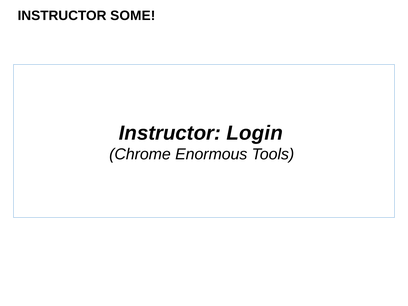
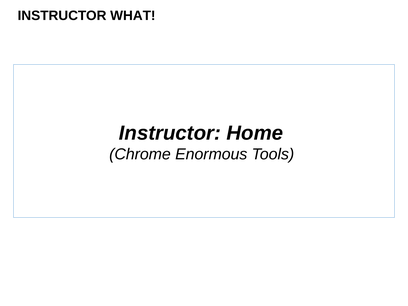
SOME: SOME -> WHAT (133, 16)
Login: Login -> Home (255, 133)
